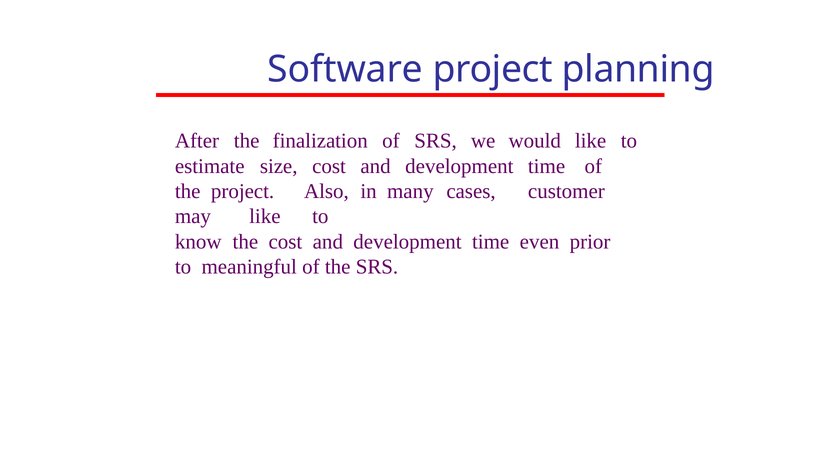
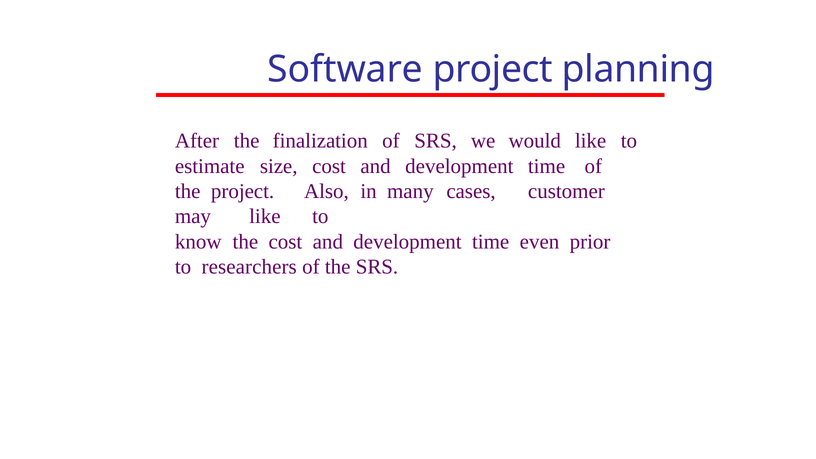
meaningful: meaningful -> researchers (249, 267)
